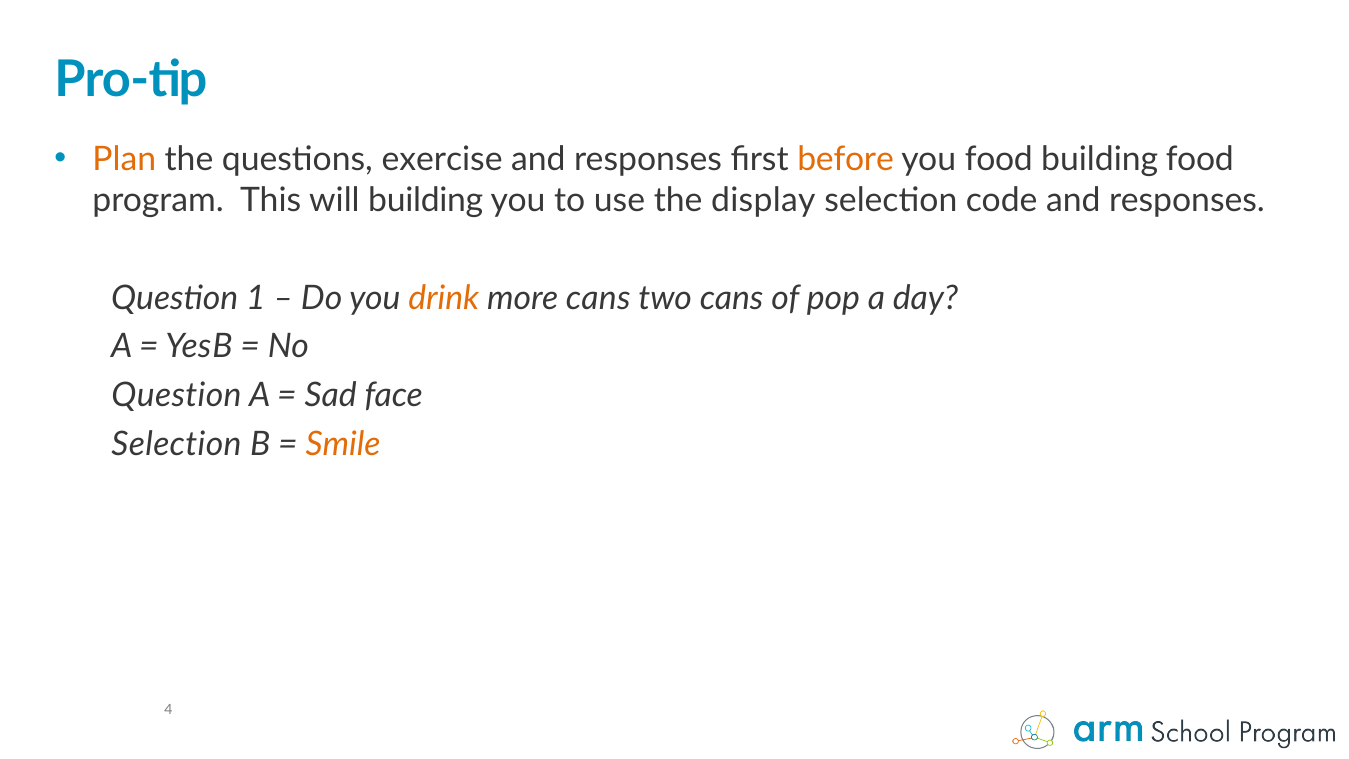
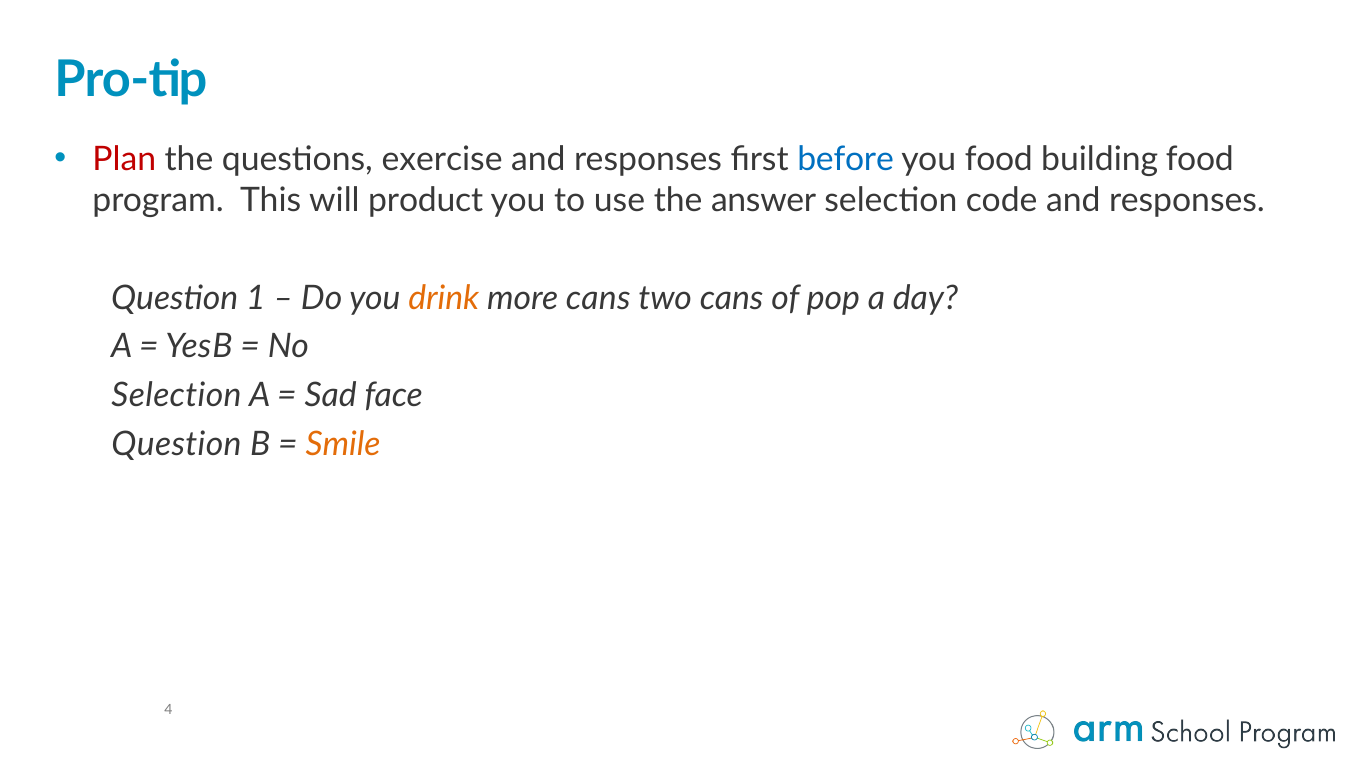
Plan colour: orange -> red (124, 160)
before colour: orange -> blue (846, 160)
will building: building -> product (426, 200)
display: display -> answer (764, 200)
Question: Question -> Selection (176, 396)
Selection: Selection -> Question (176, 445)
